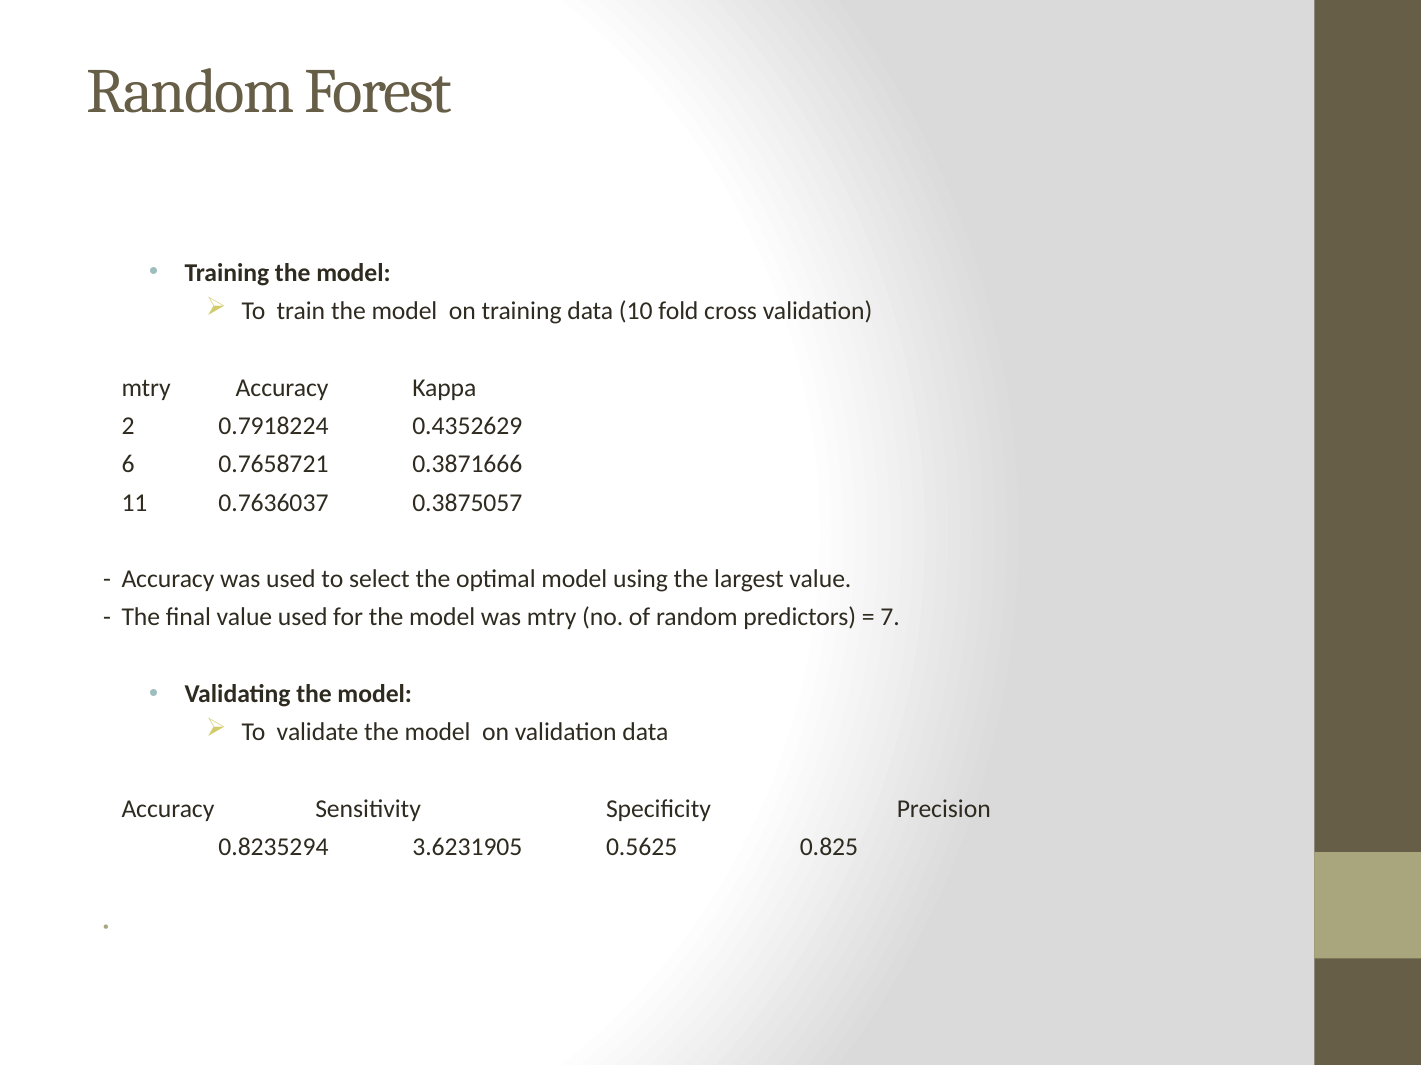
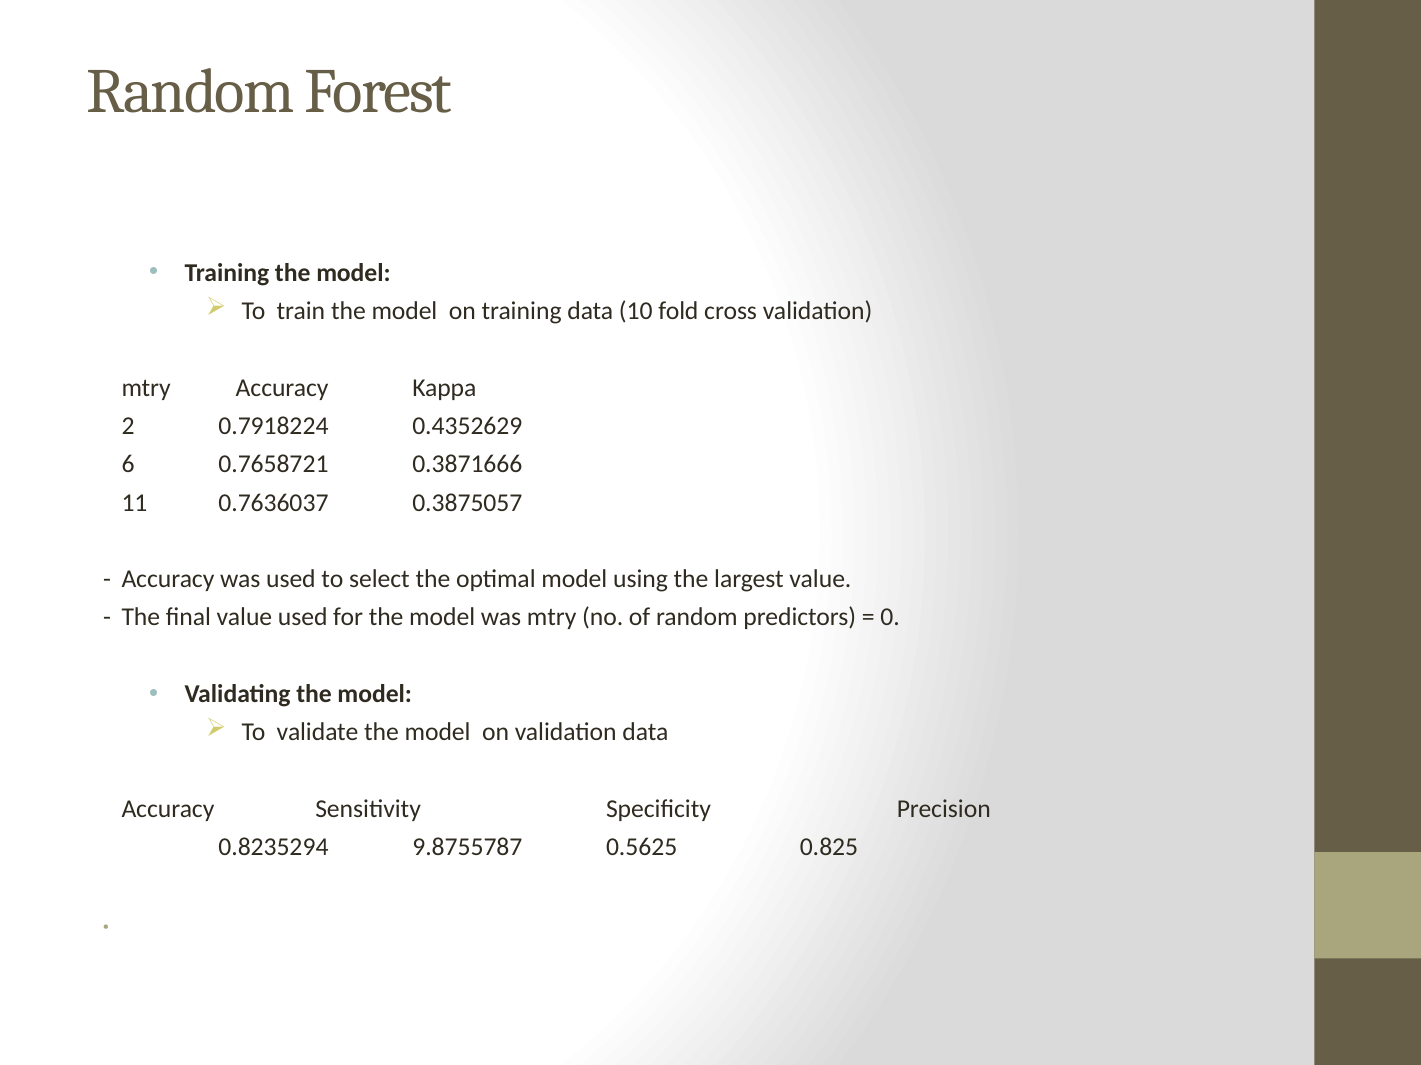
7: 7 -> 0 (890, 618)
3.6231905: 3.6231905 -> 9.8755787 (467, 848)
